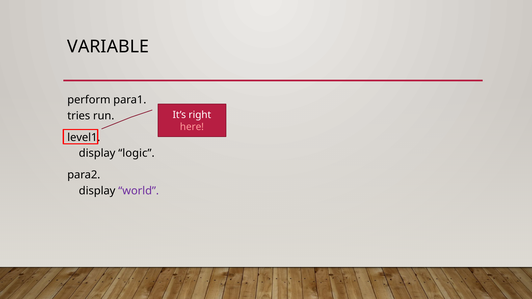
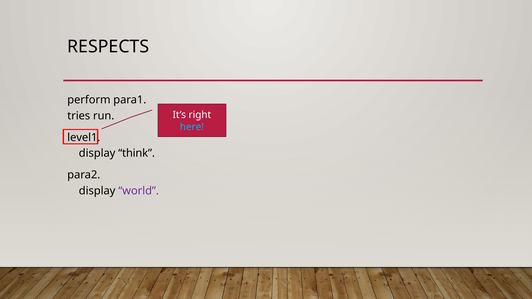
VARIABLE: VARIABLE -> RESPECTS (108, 47)
here colour: pink -> light blue (192, 127)
logic: logic -> think (137, 153)
